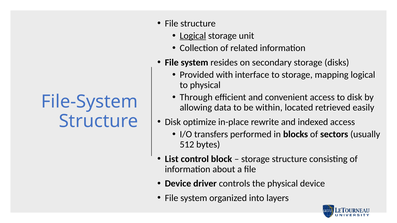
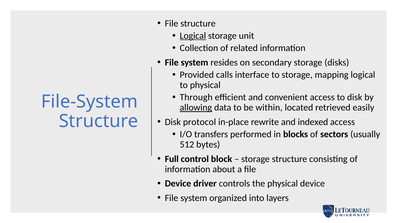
with: with -> calls (224, 75)
allowing underline: none -> present (196, 108)
optimize: optimize -> protocol (200, 122)
List: List -> Full (172, 159)
